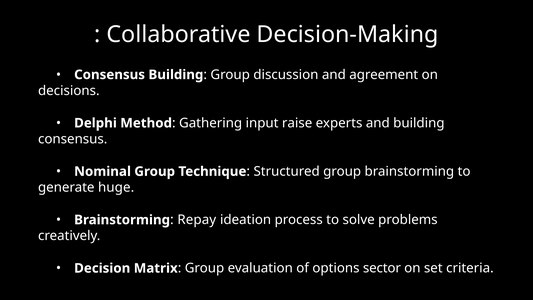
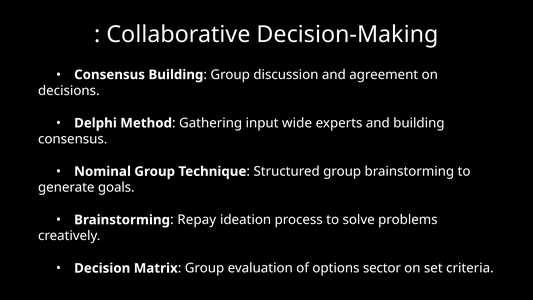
raise: raise -> wide (297, 123)
huge: huge -> goals (116, 187)
